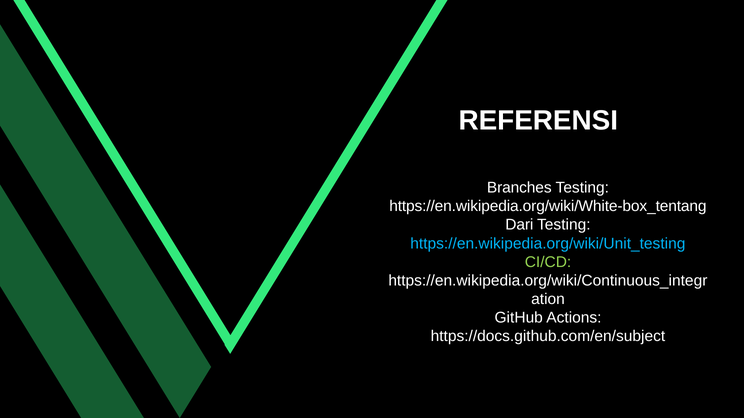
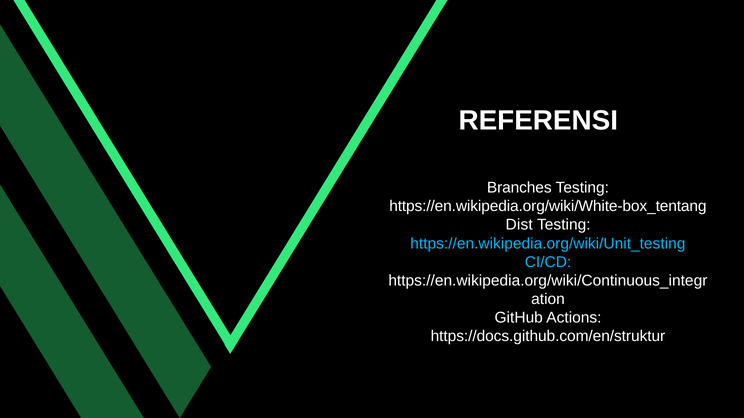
Dari: Dari -> Dist (519, 225)
CI/CD colour: light green -> light blue (548, 262)
https://docs.github.com/en/subject: https://docs.github.com/en/subject -> https://docs.github.com/en/struktur (548, 337)
